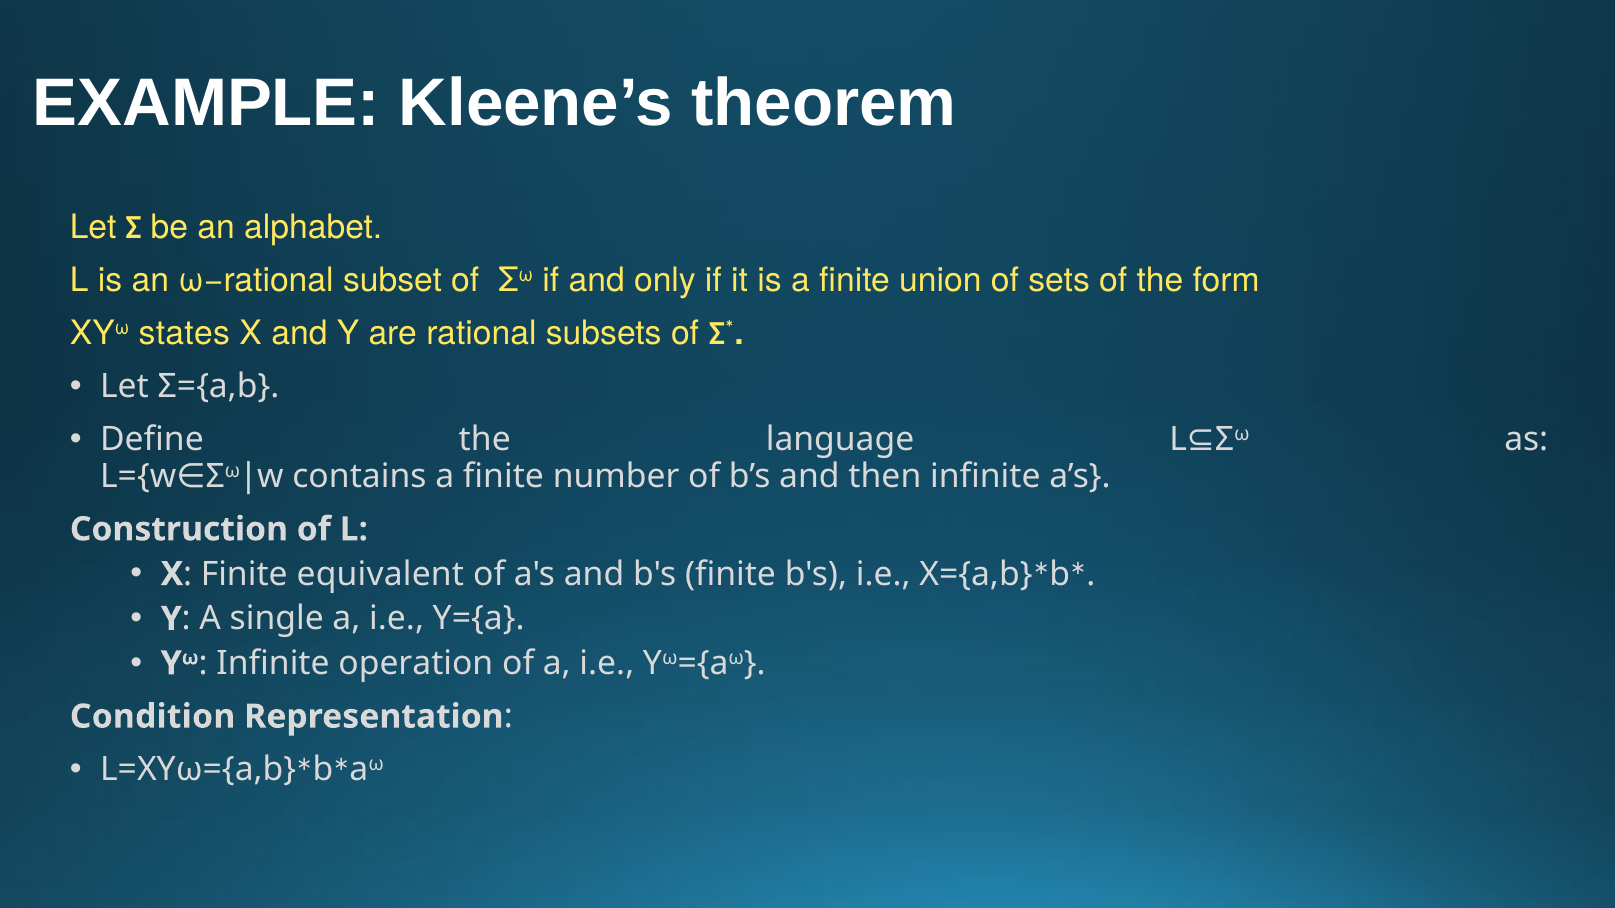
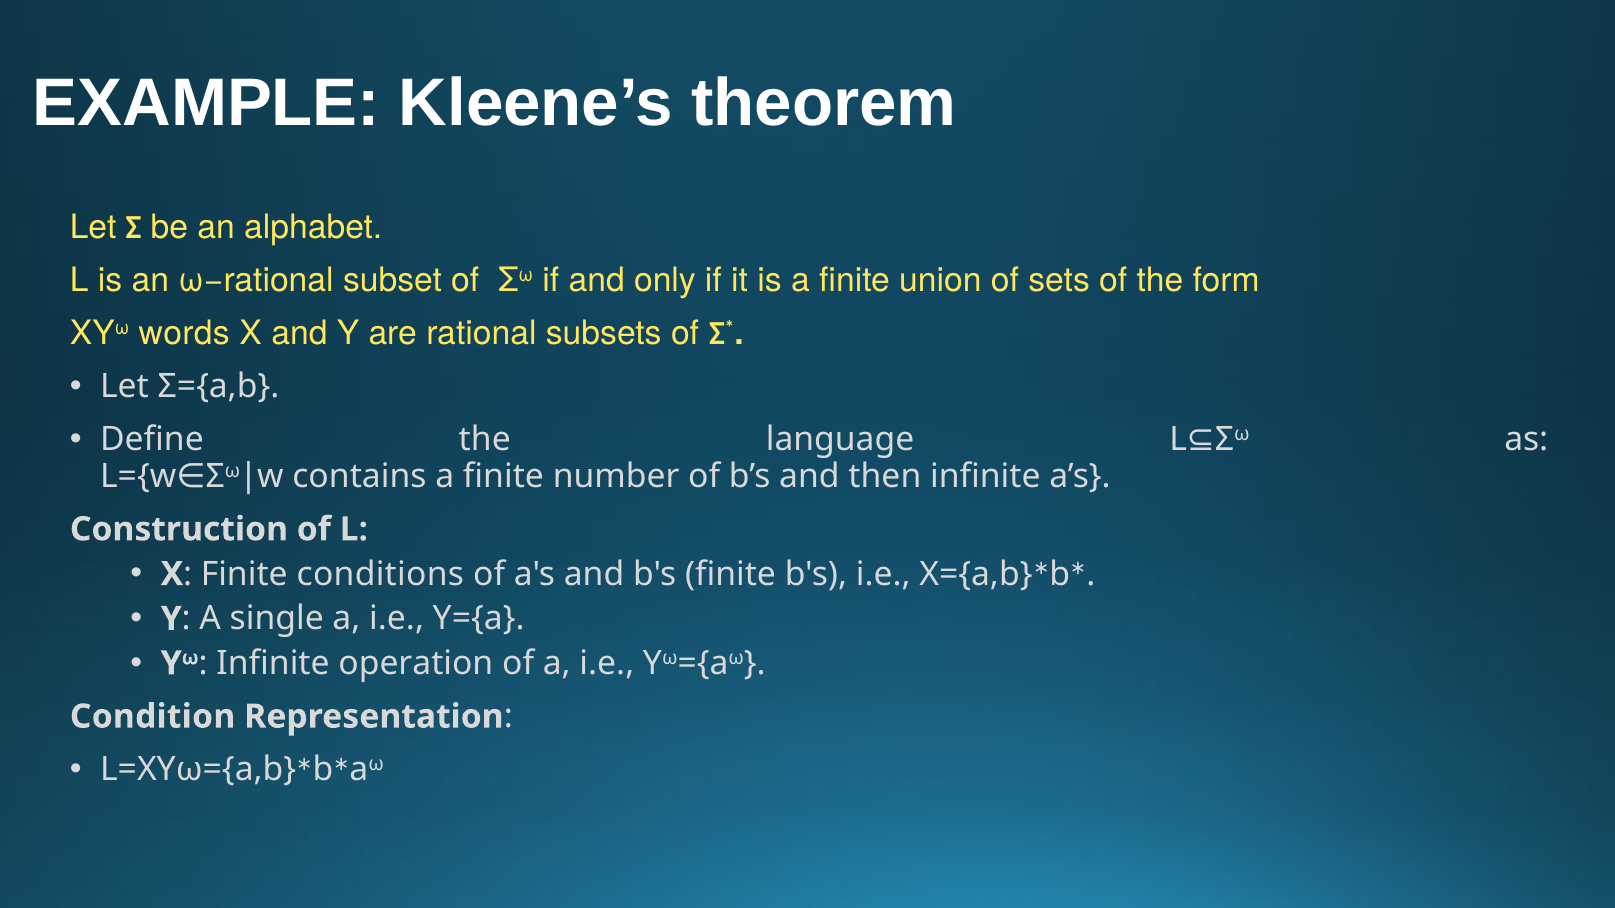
states: states -> words (184, 334)
equivalent: equivalent -> conditions (380, 574)
